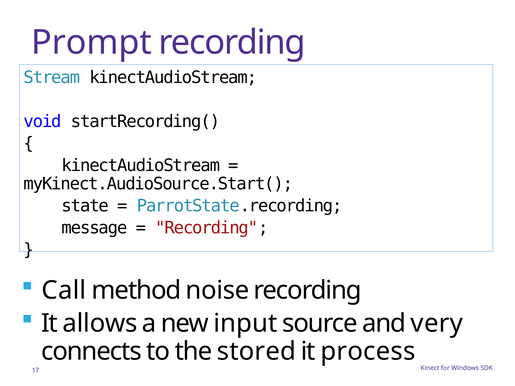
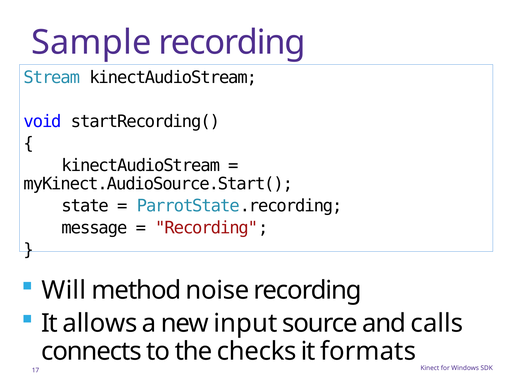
Prompt: Prompt -> Sample (91, 43)
Call: Call -> Will (64, 291)
very: very -> calls (437, 324)
stored: stored -> checks (257, 351)
process: process -> formats (368, 351)
